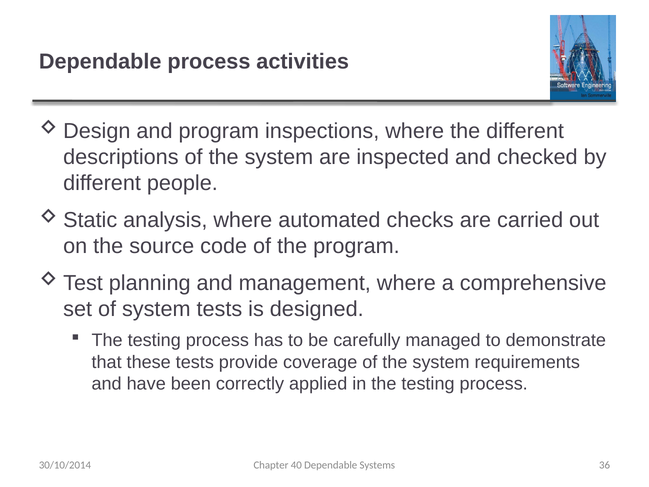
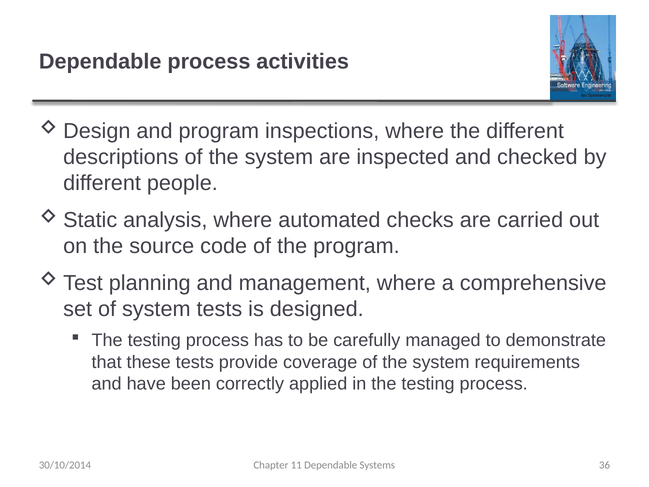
40: 40 -> 11 (296, 465)
